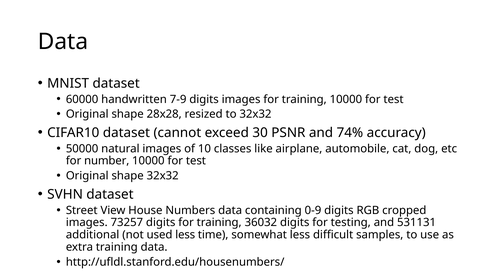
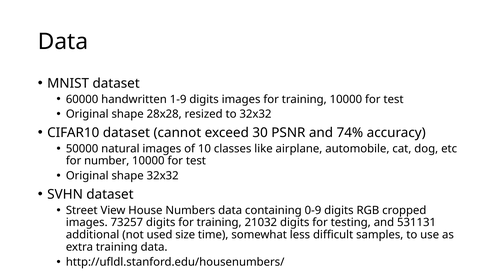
7-9: 7-9 -> 1-9 (178, 99)
36032: 36032 -> 21032 (261, 223)
used less: less -> size (185, 235)
